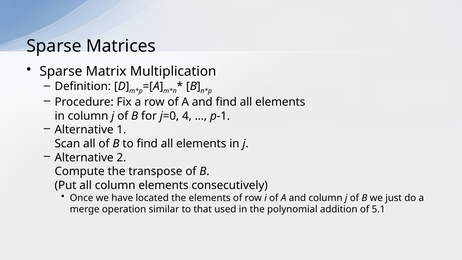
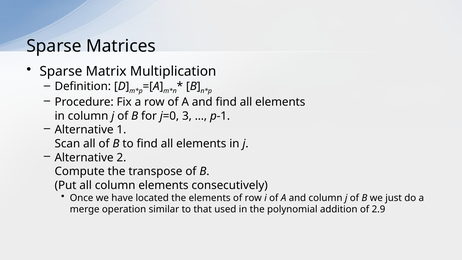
4: 4 -> 3 (187, 116)
5.1: 5.1 -> 2.9 (379, 209)
